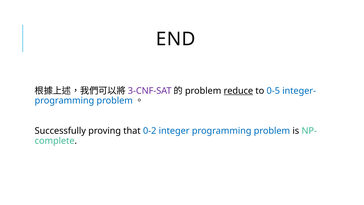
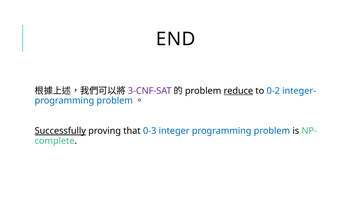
0-5: 0-5 -> 0-2 (273, 91)
Successfully underline: none -> present (60, 131)
0-2: 0-2 -> 0-3 (150, 131)
